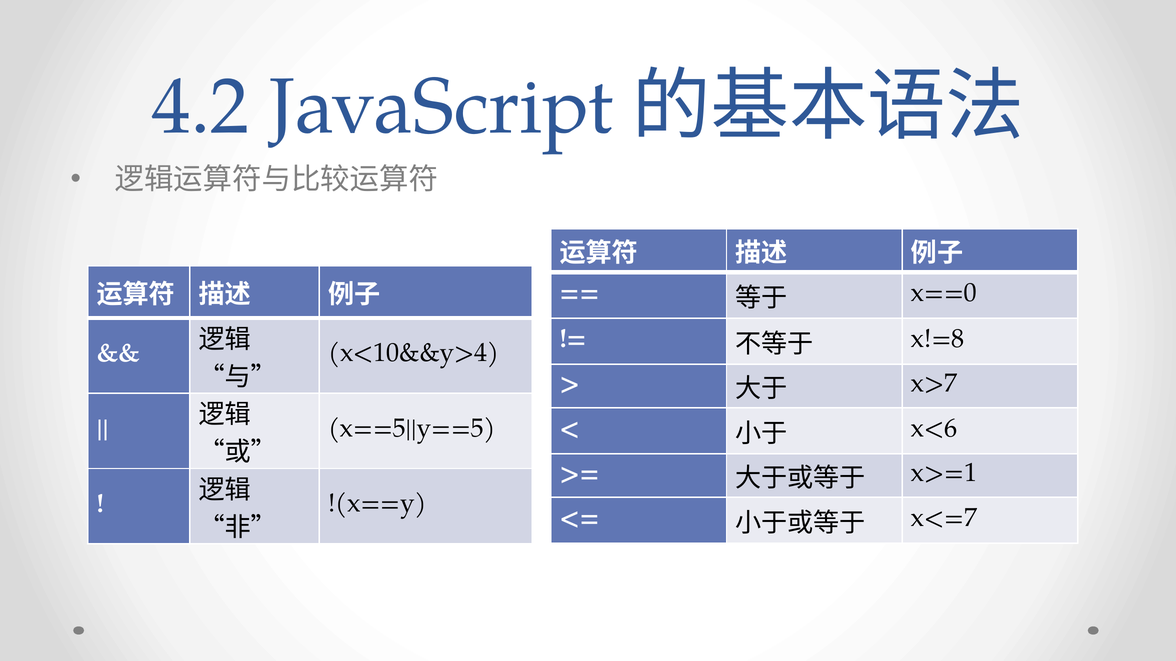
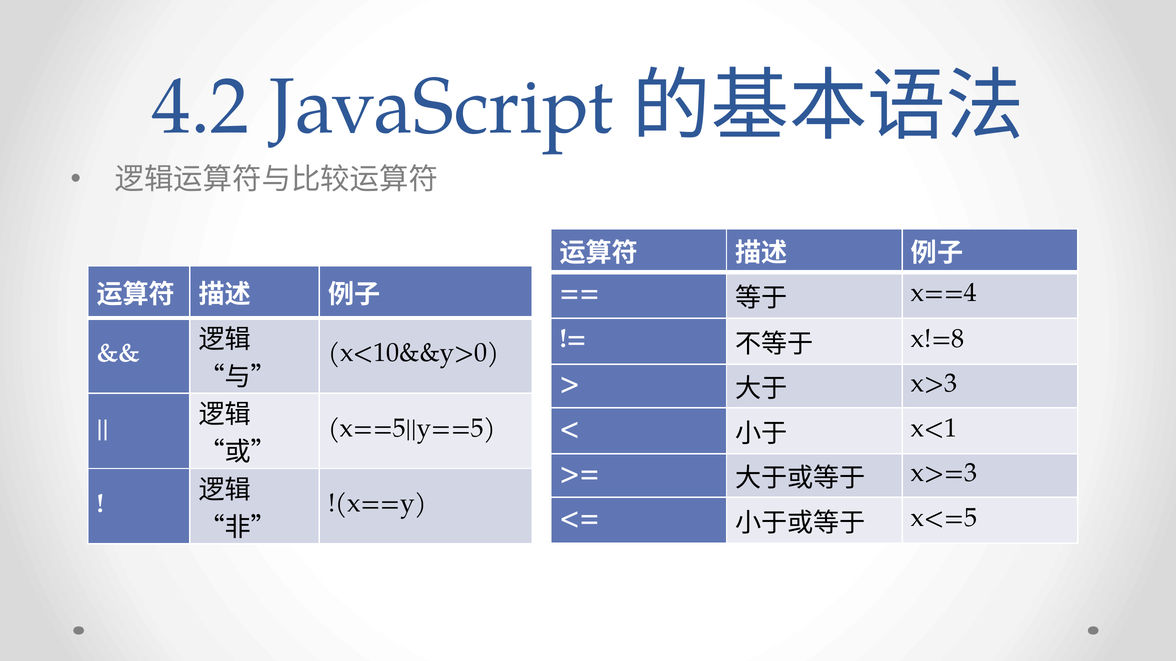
x==0: x==0 -> x==4 (944, 293)
x<10&&y>4: x<10&&y>4 -> x<10&&y>0 (414, 353)
x>7: x>7 -> x>3 (934, 383)
x<6: x<6 -> x<1 (934, 428)
x>=1: x>=1 -> x>=3 (944, 473)
x<=7: x<=7 -> x<=5 (944, 518)
